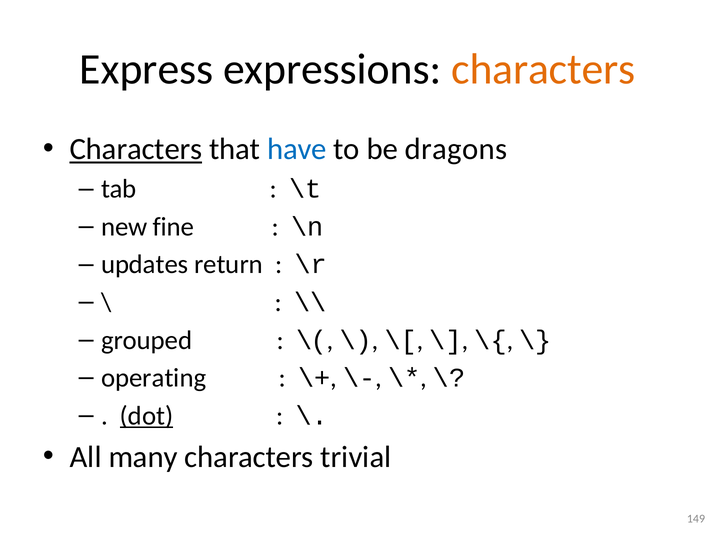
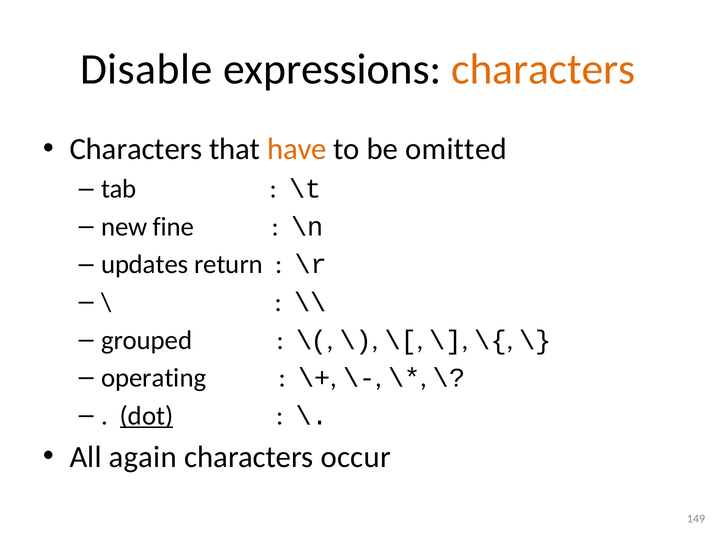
Express: Express -> Disable (146, 69)
Characters underline: present -> none (136, 149)
have colour: blue -> orange (297, 149)
dragons: dragons -> omitted (456, 149)
many: many -> again (143, 457)
trivial: trivial -> occur (356, 457)
